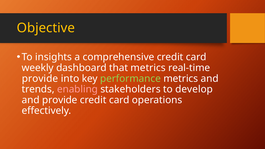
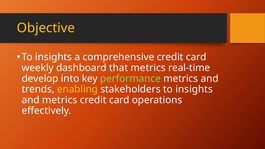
provide: provide -> develop (40, 79)
enabling colour: pink -> yellow (77, 89)
stakeholders to develop: develop -> insights (194, 89)
and provide: provide -> metrics (60, 100)
